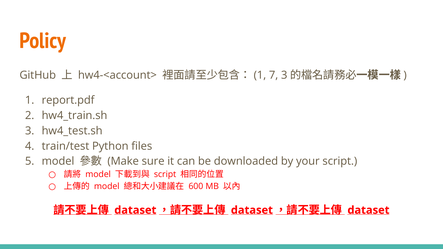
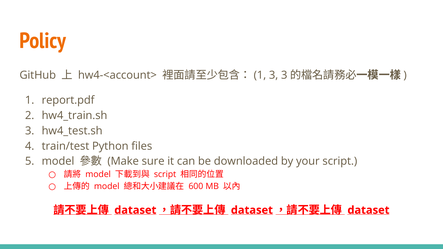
7: 7 -> 3 (274, 75)
